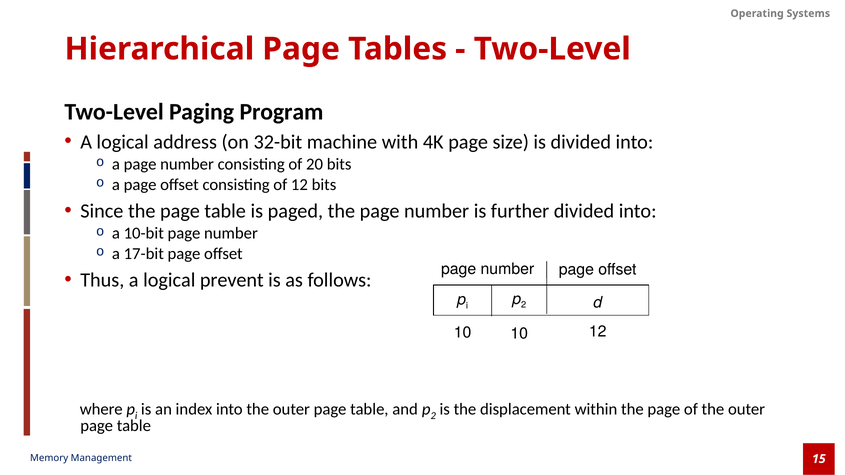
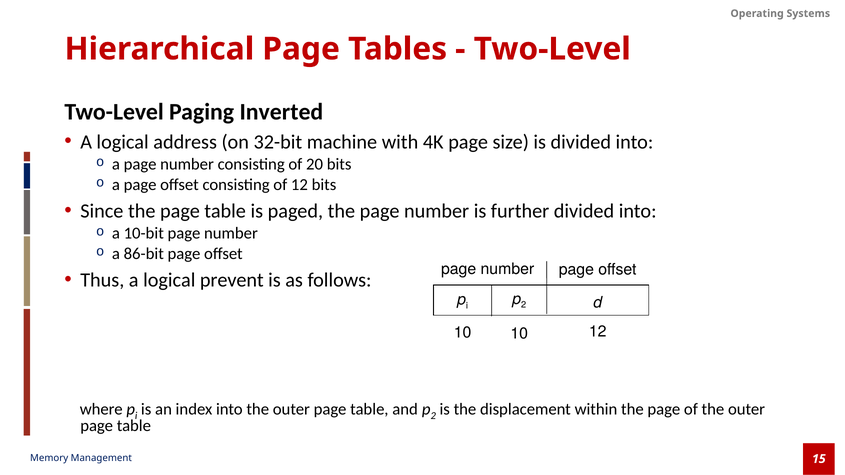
Program: Program -> Inverted (281, 112)
17-bit: 17-bit -> 86-bit (144, 254)
